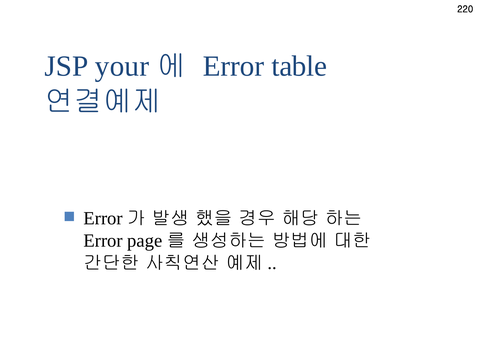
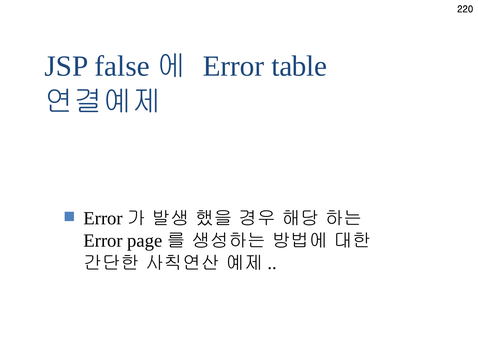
your: your -> false (122, 66)
